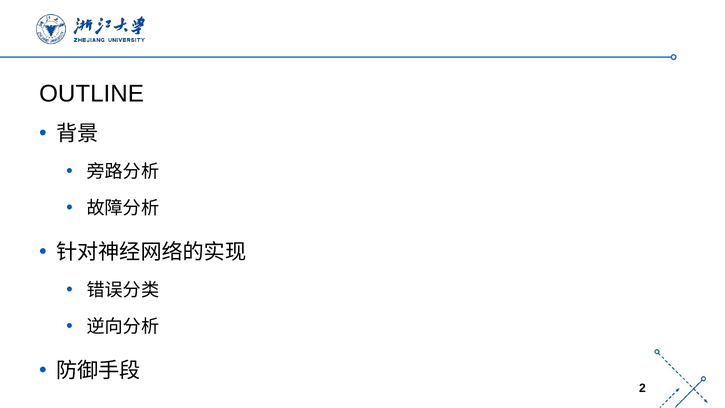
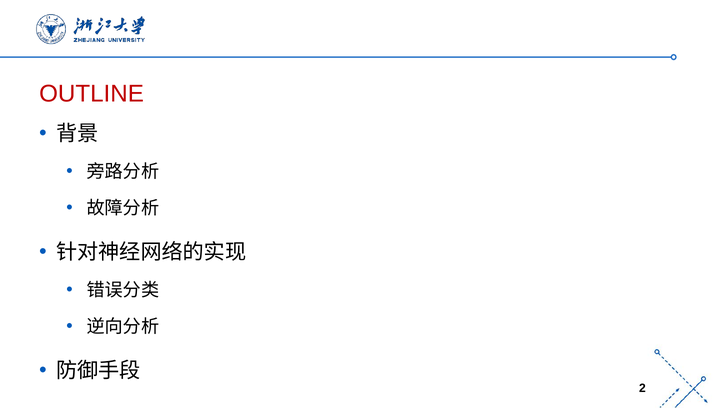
OUTLINE colour: black -> red (92, 94)
